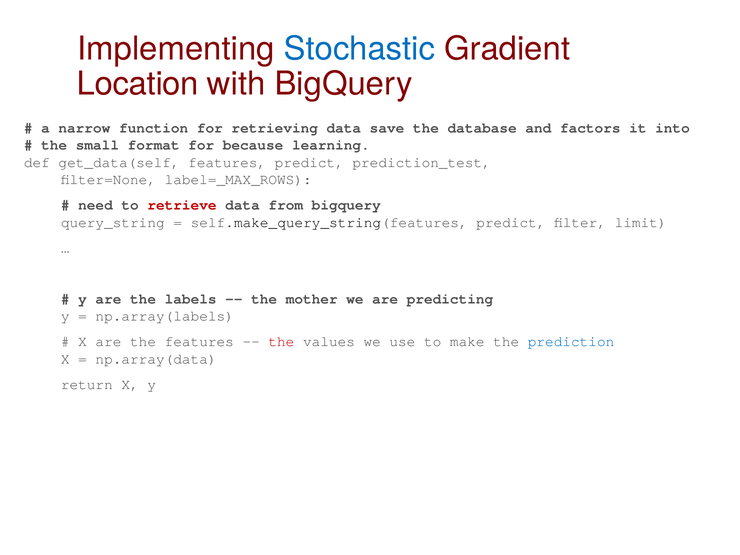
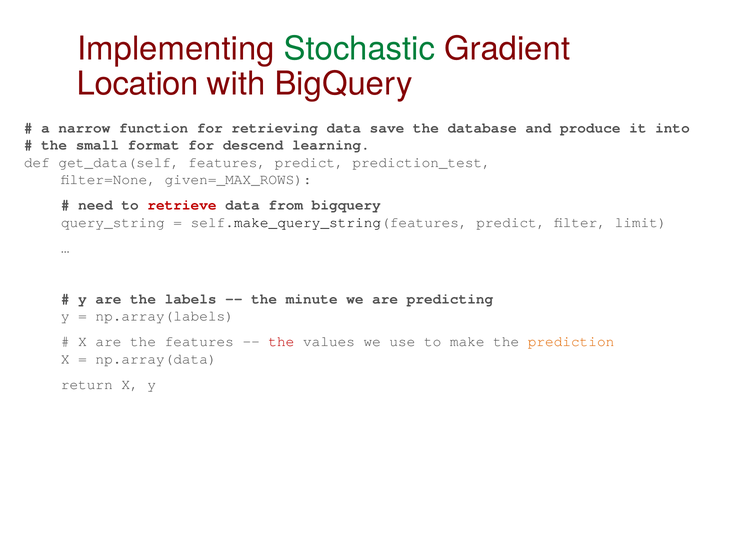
Stochastic colour: blue -> green (360, 49)
factors: factors -> produce (590, 128)
because: because -> descend (253, 145)
label=_MAX_ROWS: label=_MAX_ROWS -> given=_MAX_ROWS (238, 180)
mother: mother -> minute (312, 299)
prediction colour: blue -> orange (571, 342)
